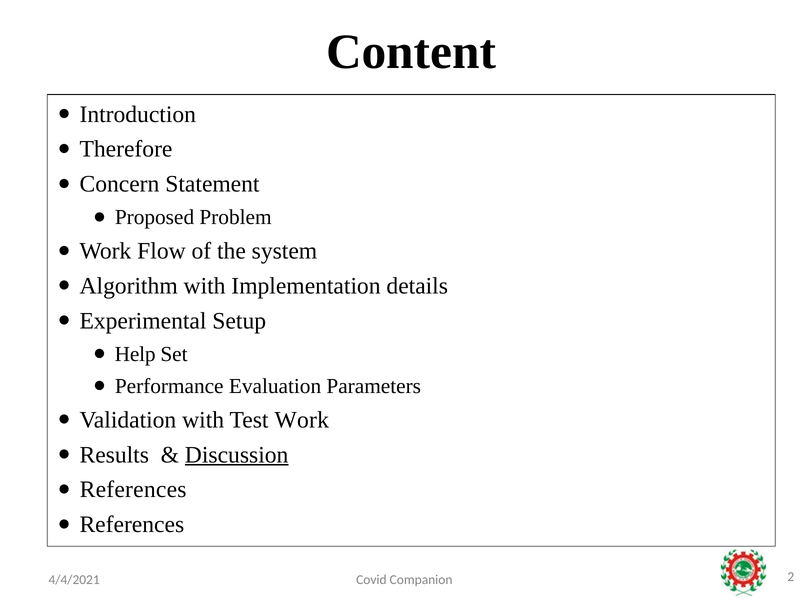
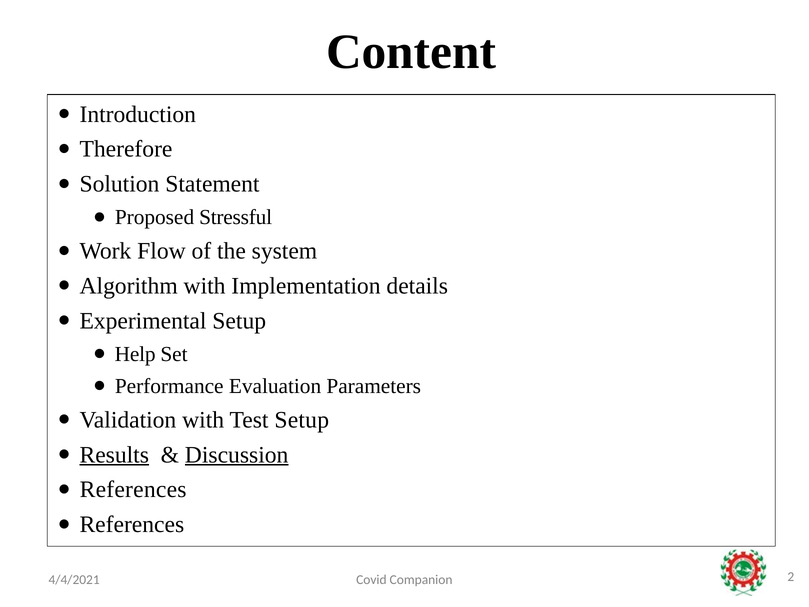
Concern: Concern -> Solution (119, 184)
Problem: Problem -> Stressful (236, 217)
Test Work: Work -> Setup (302, 420)
Results underline: none -> present (114, 455)
